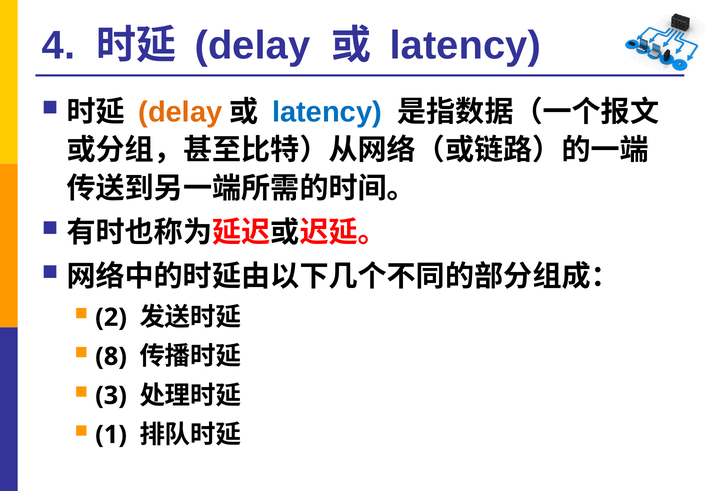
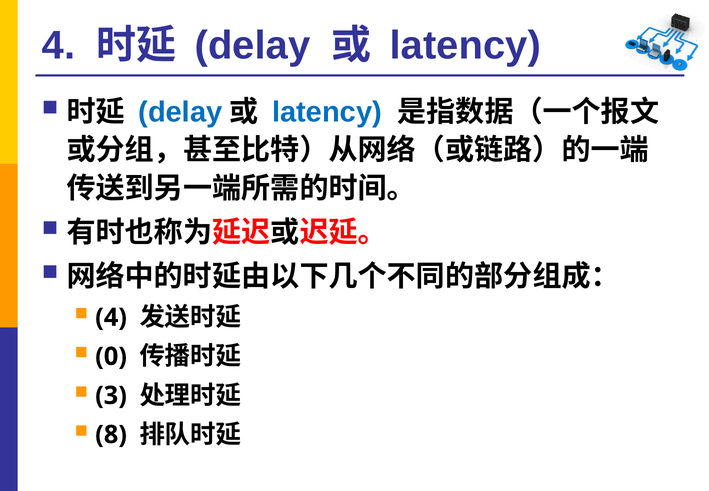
delay colour: orange -> blue (180, 112)
2: 2 -> 4 (111, 317)
8: 8 -> 0 (111, 356)
1: 1 -> 8 (111, 435)
